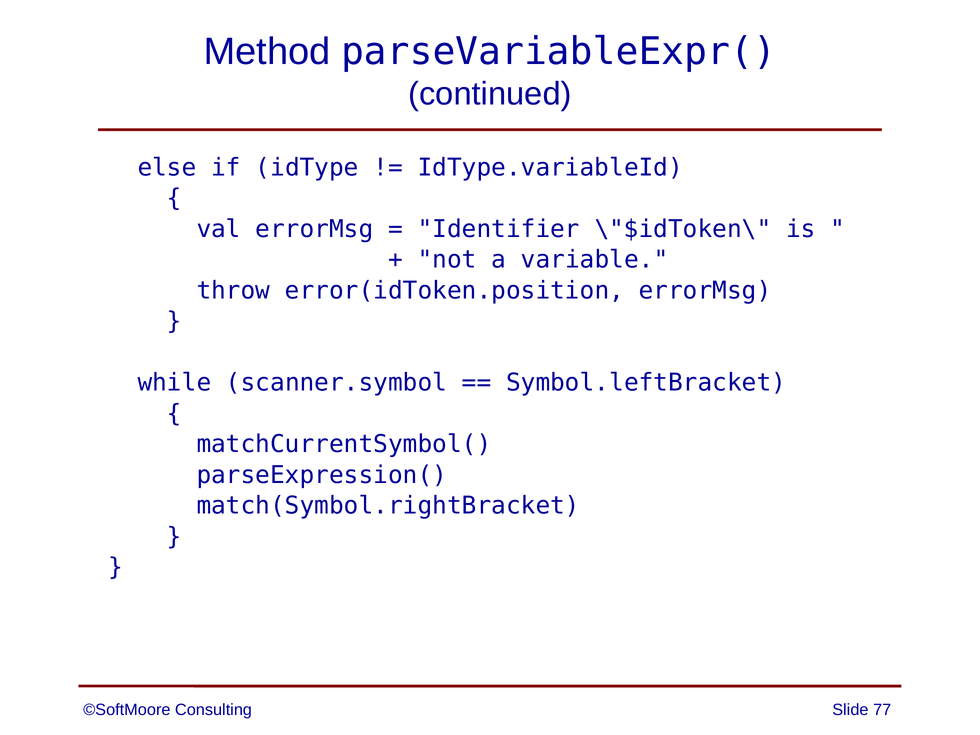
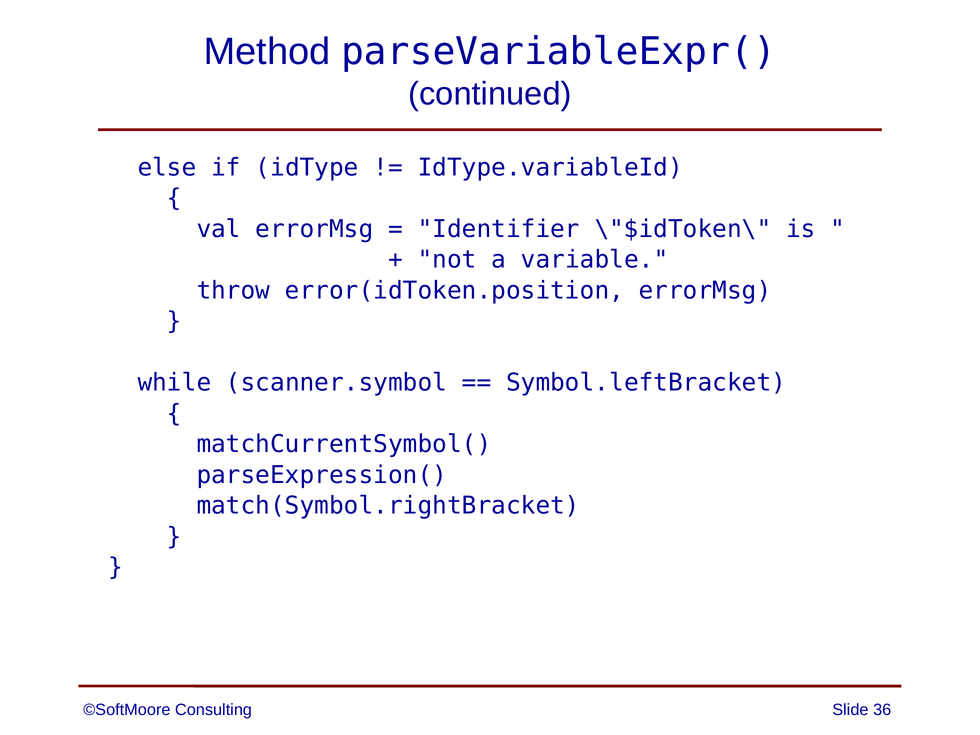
77: 77 -> 36 (882, 710)
